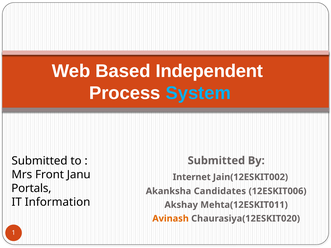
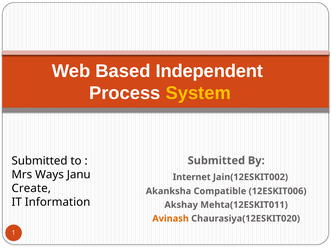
System colour: light blue -> yellow (198, 93)
Front: Front -> Ways (49, 175)
Portals: Portals -> Create (31, 189)
Candidates: Candidates -> Compatible (220, 191)
